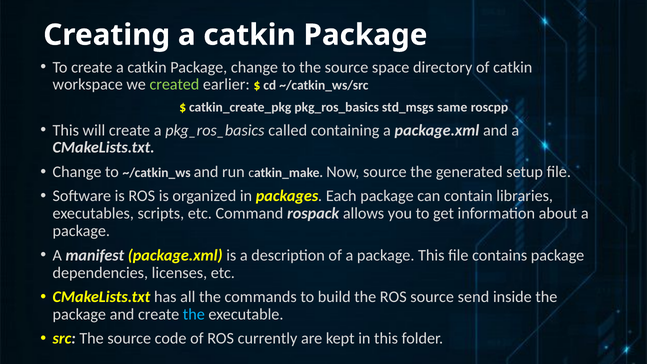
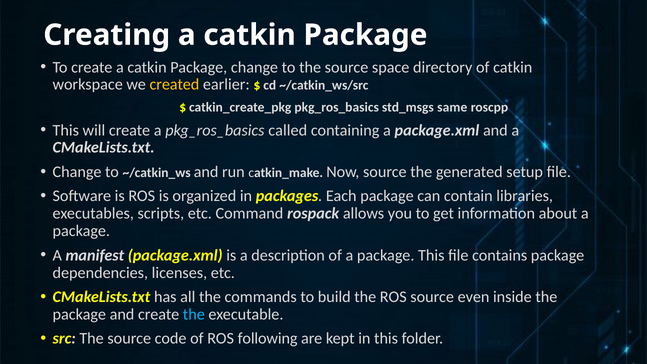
created colour: light green -> yellow (174, 85)
send: send -> even (474, 297)
currently: currently -> following (268, 338)
